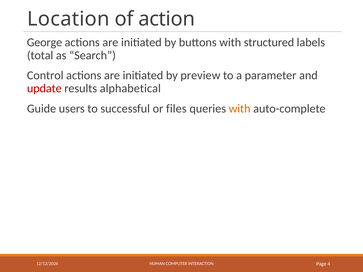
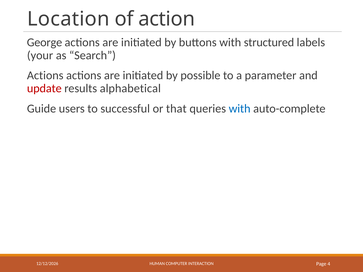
total: total -> your (40, 55)
Control: Control -> Actions (45, 75)
preview: preview -> possible (200, 75)
files: files -> that (176, 109)
with colour: orange -> blue (240, 109)
